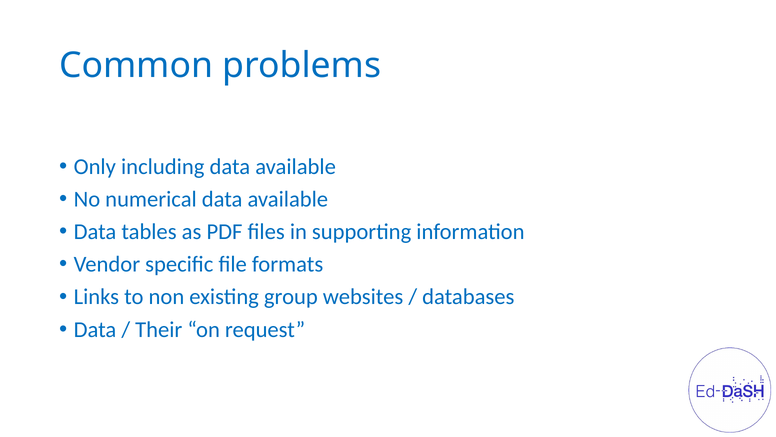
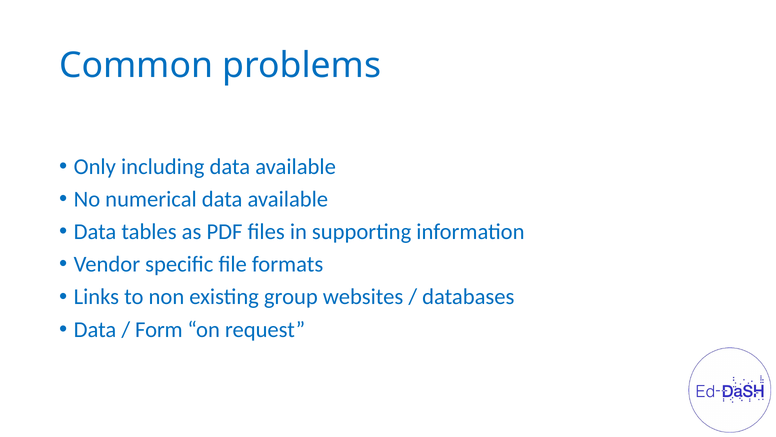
Their: Their -> Form (159, 329)
